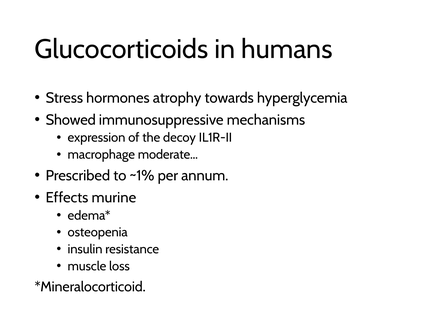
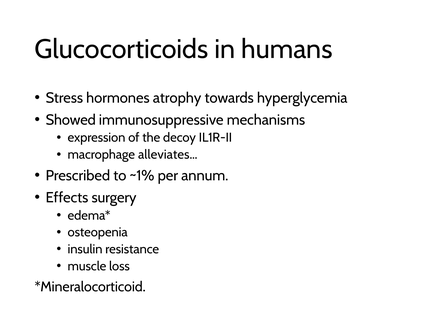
moderate…: moderate… -> alleviates… (168, 155)
murine: murine -> surgery (114, 198)
